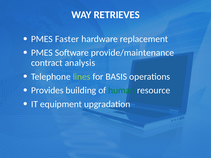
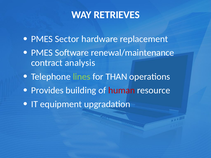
Faster: Faster -> Sector (67, 39)
provide/maintenance: provide/maintenance -> renewal/maintenance (133, 53)
BASIS: BASIS -> THAN (116, 77)
human colour: green -> red (122, 90)
